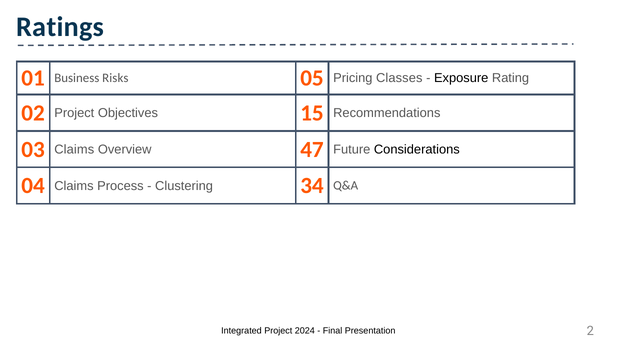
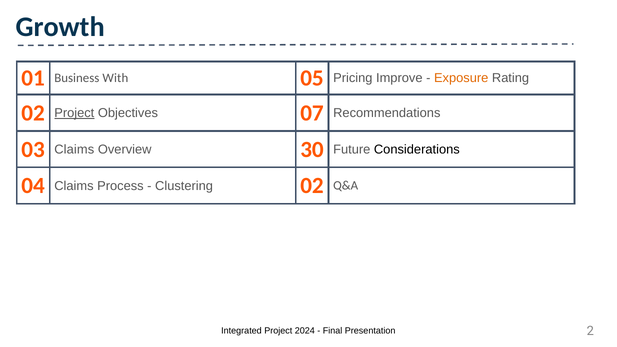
Ratings: Ratings -> Growth (60, 27)
Risks: Risks -> With (115, 78)
Classes: Classes -> Improve (399, 78)
Exposure colour: black -> orange (461, 78)
Project underline: none -> present (74, 113)
15: 15 -> 07 (312, 113)
47: 47 -> 30 (312, 149)
Clustering 34: 34 -> 02 (312, 186)
